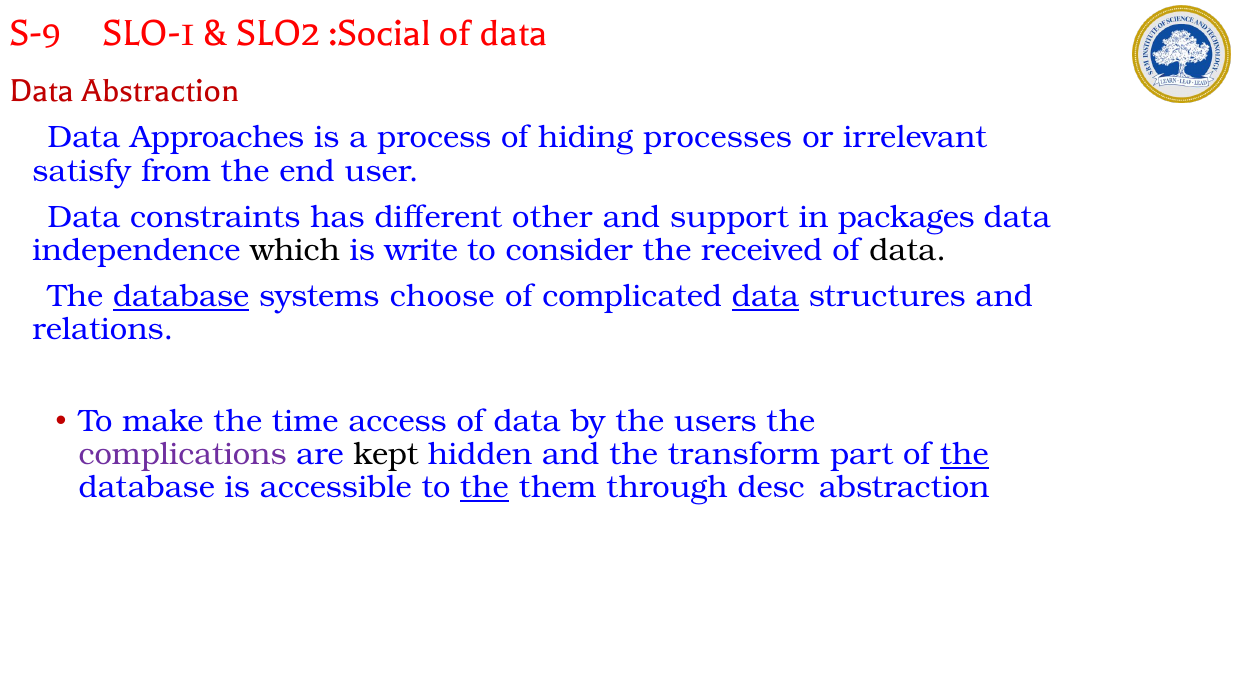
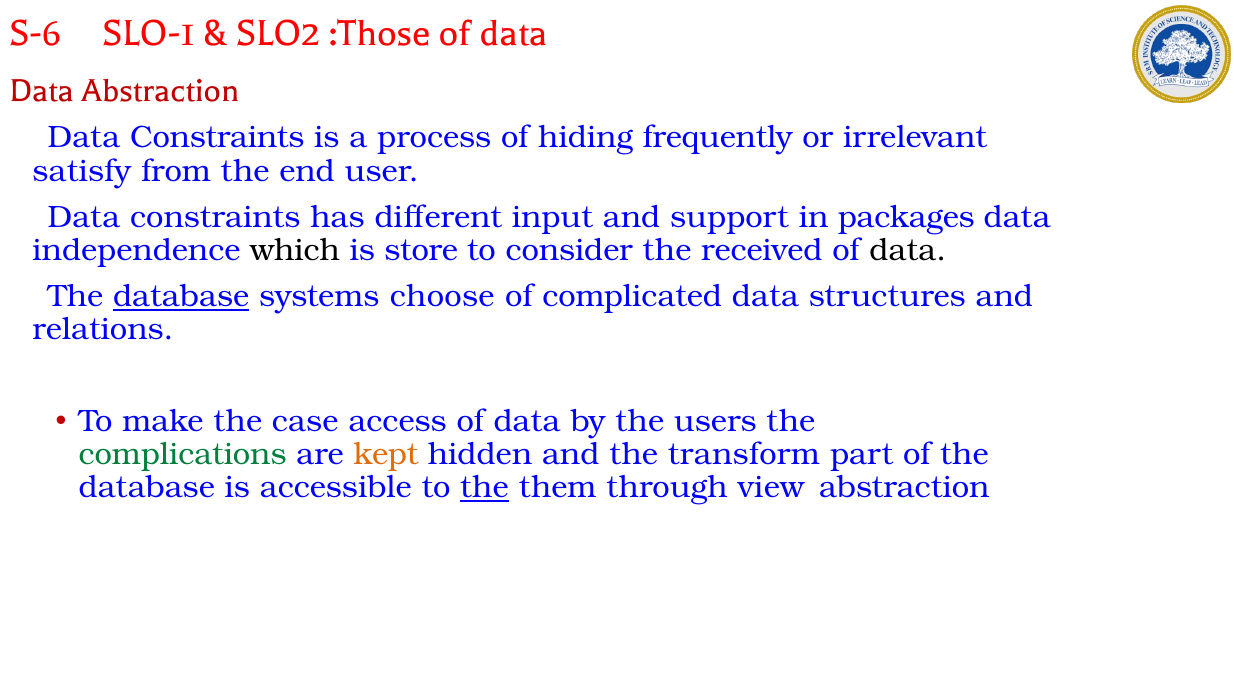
S-9: S-9 -> S-6 (35, 32)
:Social: :Social -> :Those (380, 32)
Approaches: Approaches -> Constraints (217, 138)
processes: processes -> frequently (718, 138)
other: other -> input (553, 217)
write: write -> store (421, 250)
data underline: present -> none (765, 297)
time: time -> case (305, 421)
complications colour: purple -> green (183, 454)
kept colour: black -> orange (386, 454)
the underline: present -> none (964, 454)
desc: desc -> view (771, 488)
